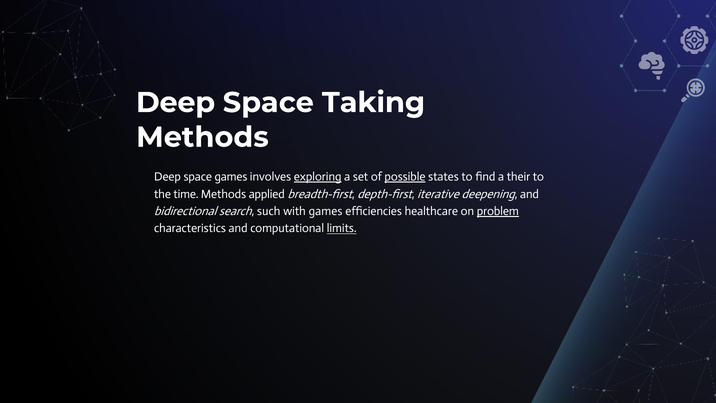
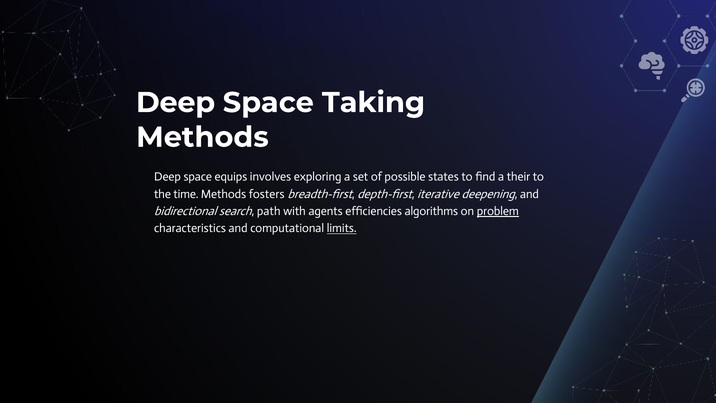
space games: games -> equips (231, 177)
exploring underline: present -> none (318, 177)
possible underline: present -> none (405, 177)
applied: applied -> fosters (267, 194)
such: such -> path (269, 211)
with games: games -> agents (326, 211)
healthcare: healthcare -> algorithms (431, 211)
